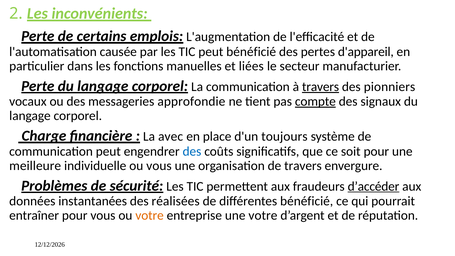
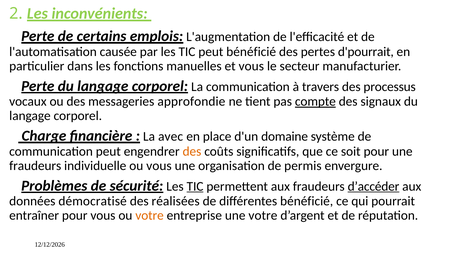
d'appareil: d'appareil -> d'pourrait (366, 52)
et liées: liées -> vous (251, 66)
travers underline: present -> none (321, 87)
pionniers: pionniers -> processus (390, 87)
toujours: toujours -> domaine (285, 137)
des colour: blue -> orange (192, 151)
meilleure: meilleure -> fraudeurs (35, 166)
de travers: travers -> permis (303, 166)
TIC underline: none -> present (195, 186)
instantanées: instantanées -> démocratisé (93, 201)
